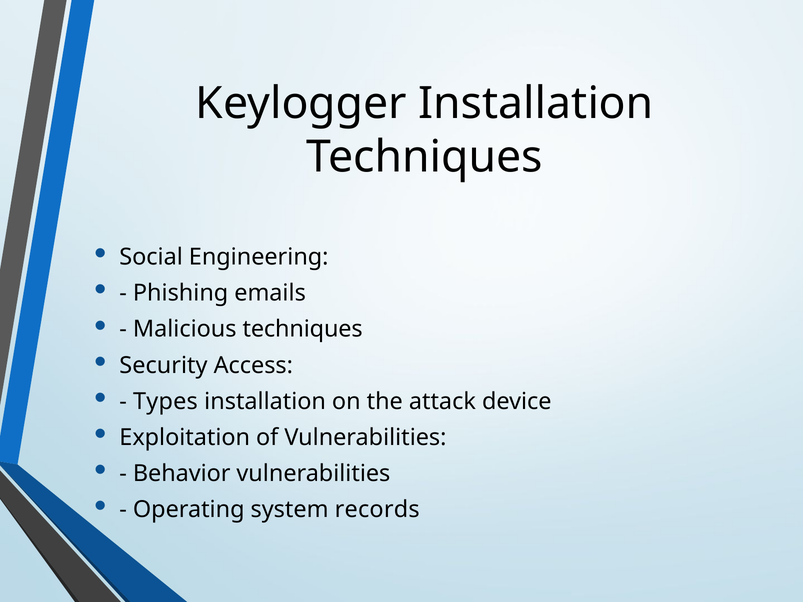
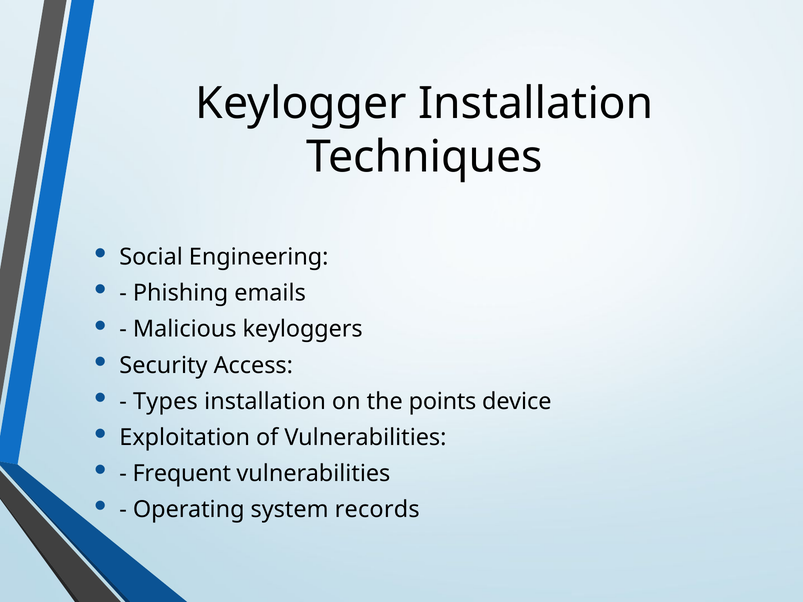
Malicious techniques: techniques -> keyloggers (303, 329)
attack: attack -> points (443, 402)
Behavior: Behavior -> Frequent (182, 474)
